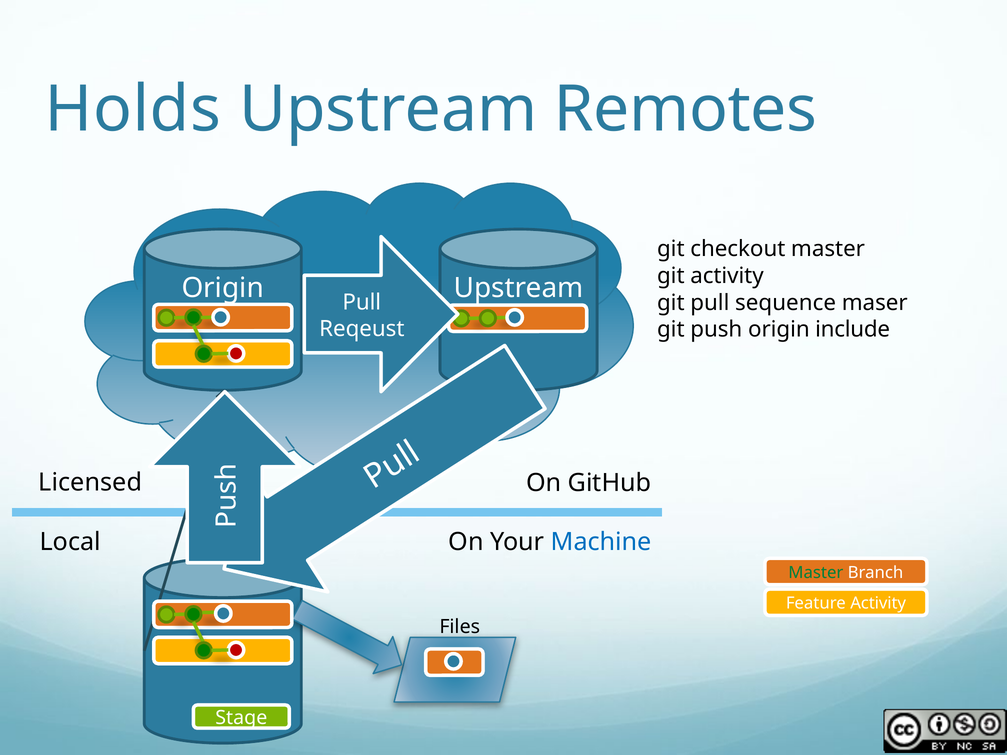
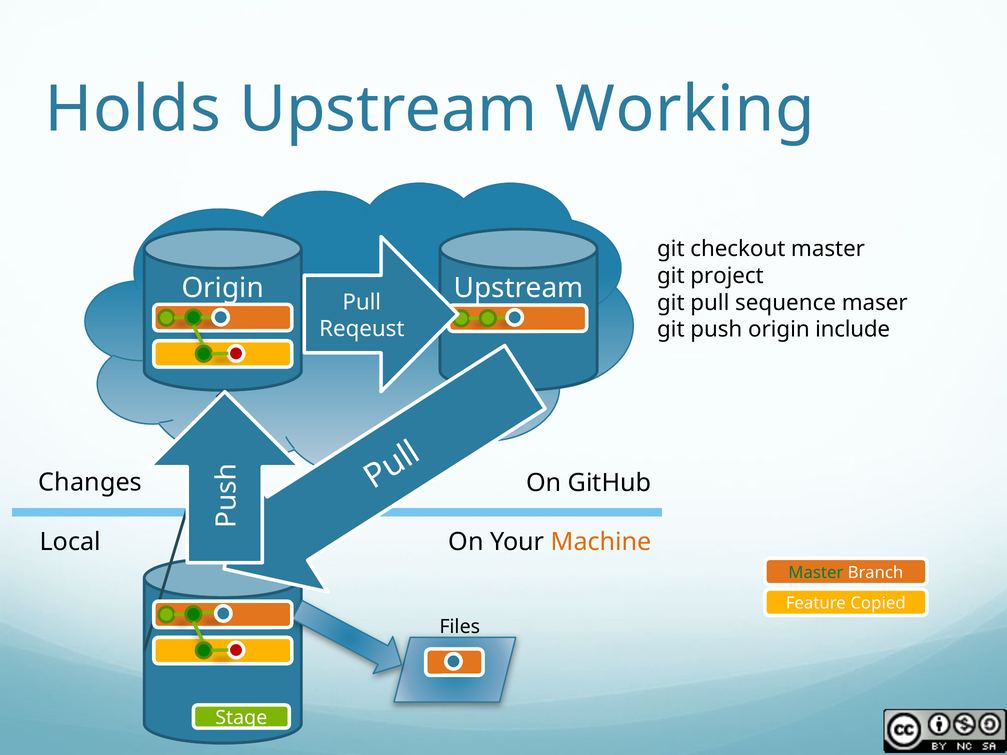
Remotes: Remotes -> Working (685, 110)
git activity: activity -> project (727, 276)
Licensed: Licensed -> Changes (90, 482)
Machine colour: blue -> orange (601, 542)
Feature Activity: Activity -> Copied (878, 604)
